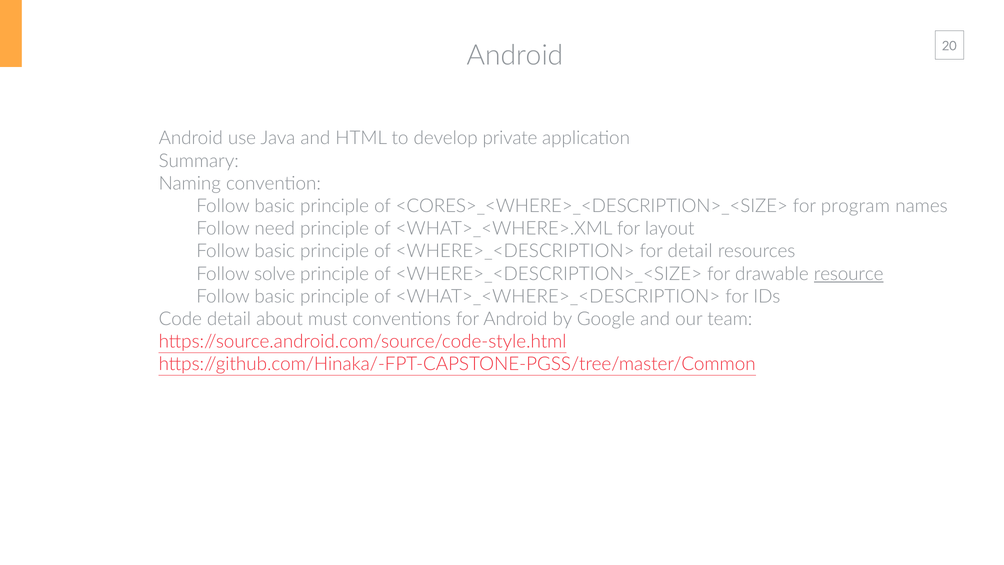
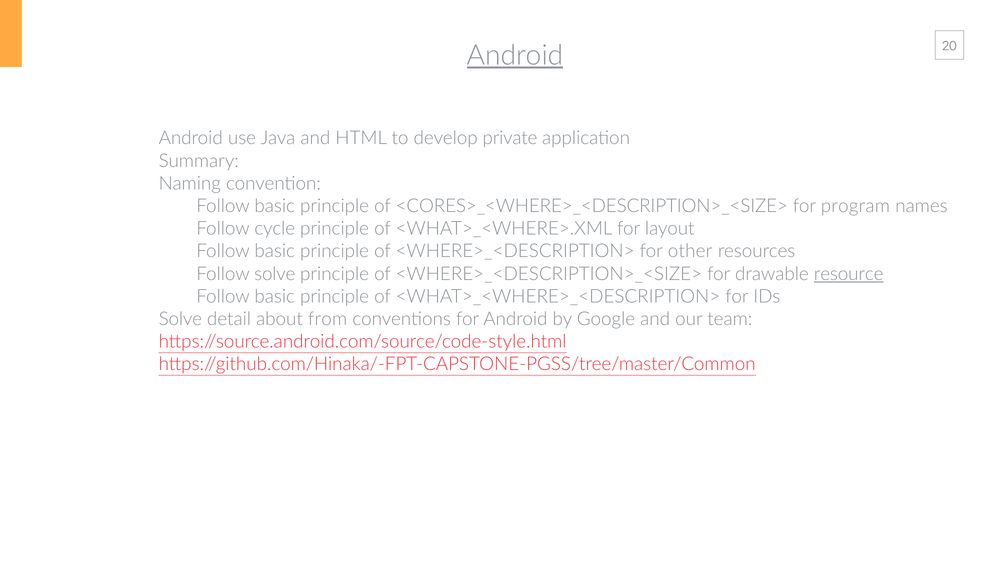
Android underline: none -> present (515, 55)
need: need -> cycle (275, 229)
for detail: detail -> other (690, 251)
Code: Code -> Solve (180, 319)
must: must -> from (328, 319)
